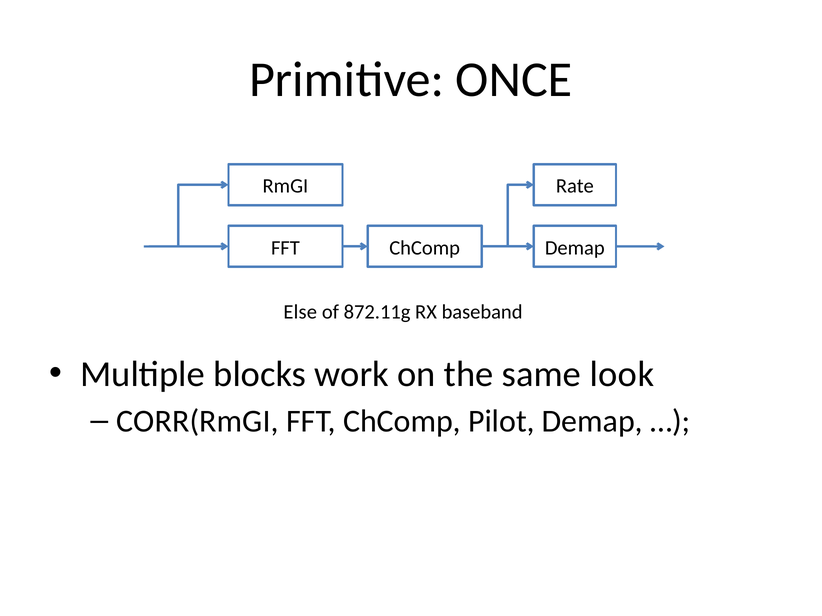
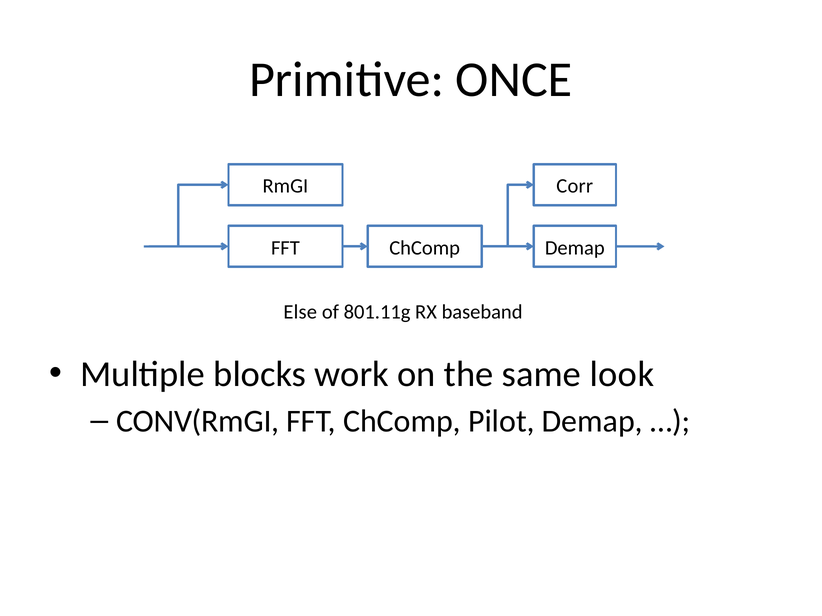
Rate: Rate -> Corr (575, 186)
872.11g: 872.11g -> 801.11g (377, 312)
CORR(RmGI: CORR(RmGI -> CONV(RmGI (198, 422)
